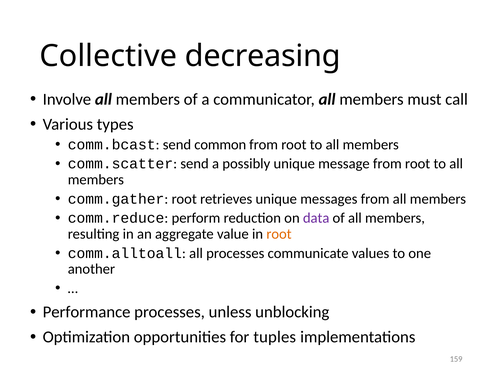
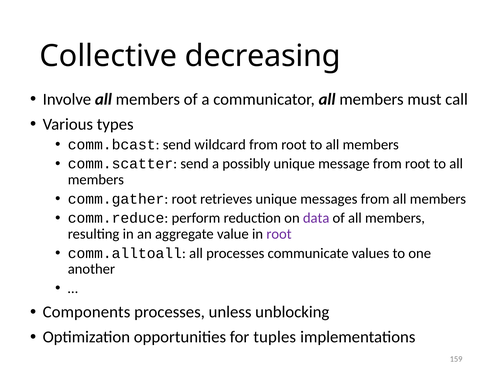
common: common -> wildcard (220, 145)
root colour: orange -> purple (279, 234)
Performance: Performance -> Components (86, 313)
